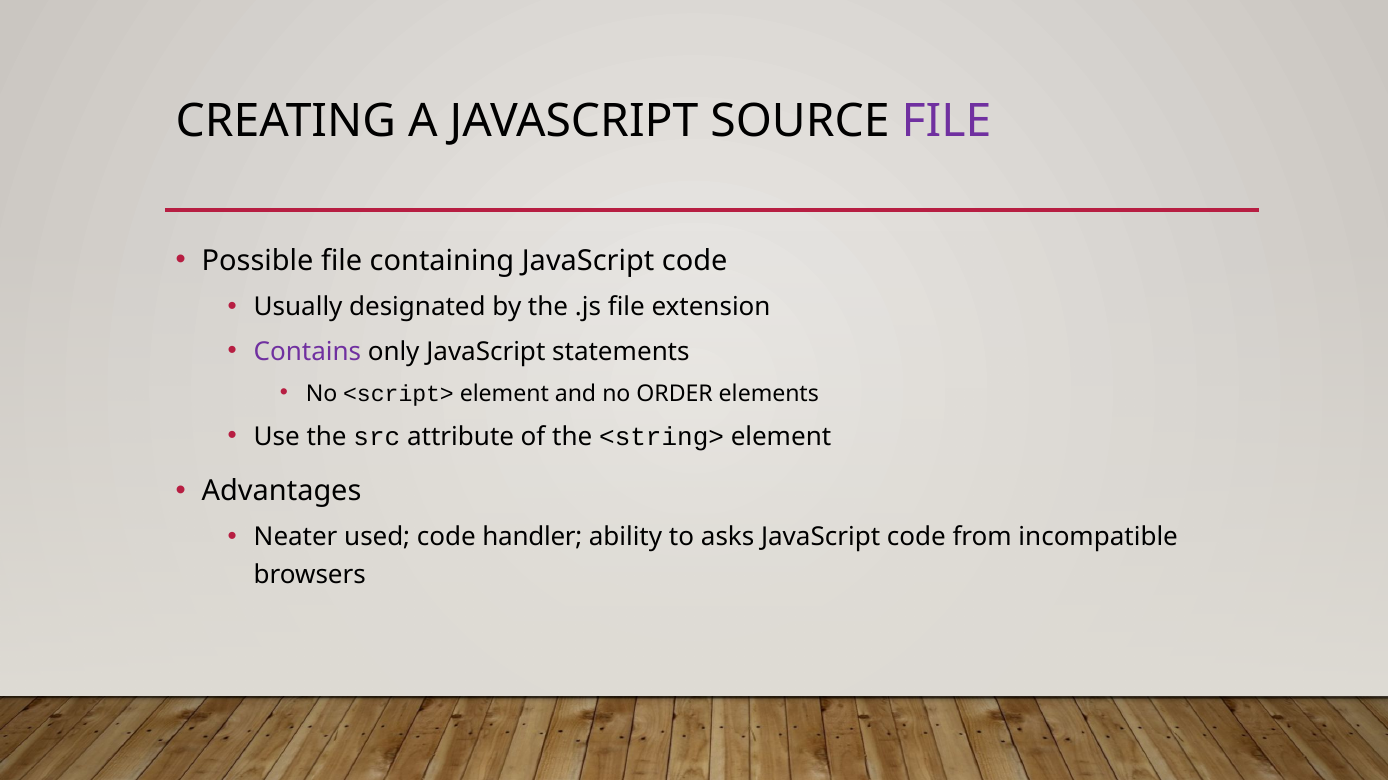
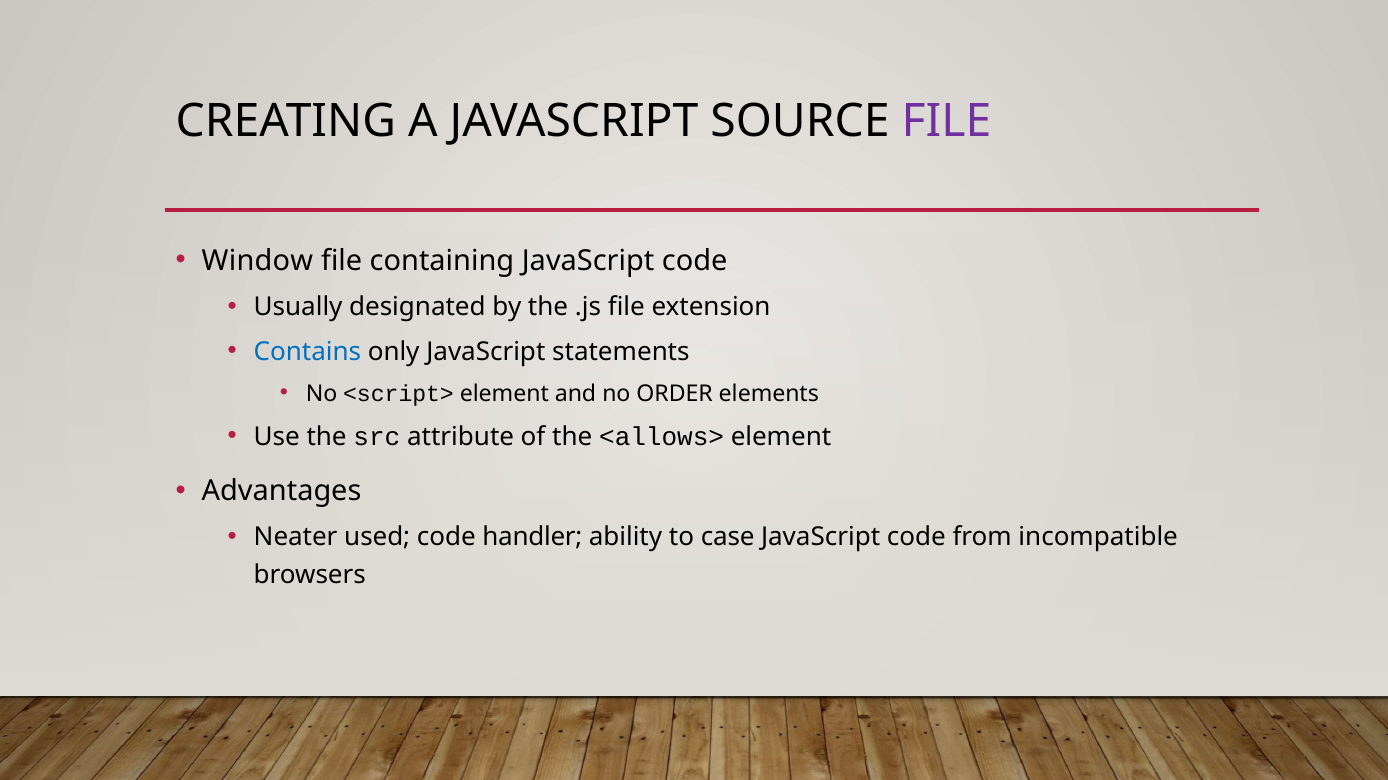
Possible: Possible -> Window (257, 261)
Contains colour: purple -> blue (307, 352)
<string>: <string> -> <allows> (662, 437)
asks: asks -> case (728, 538)
